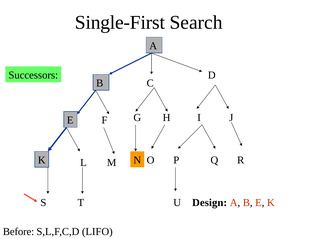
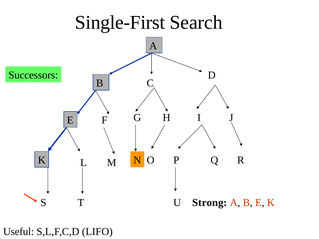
Design: Design -> Strong (210, 203)
Before: Before -> Useful (19, 232)
